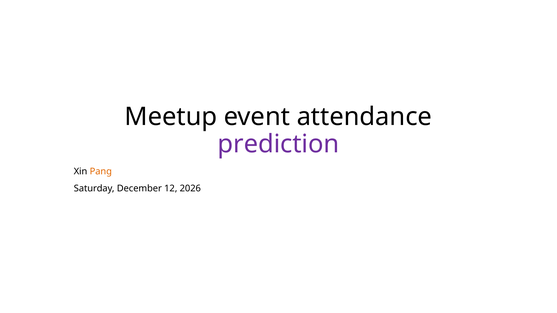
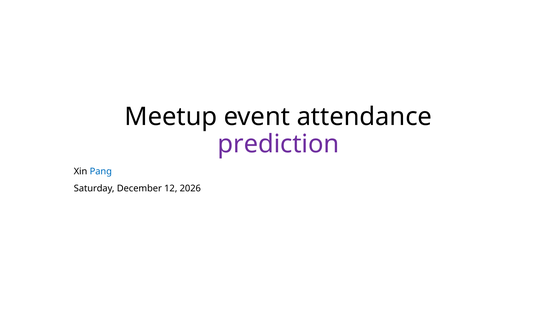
Pang colour: orange -> blue (101, 172)
